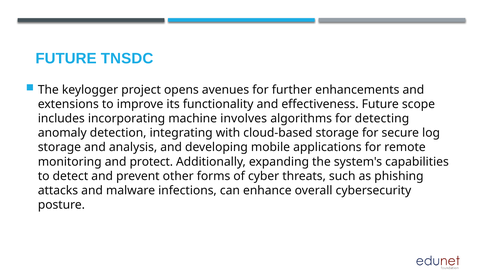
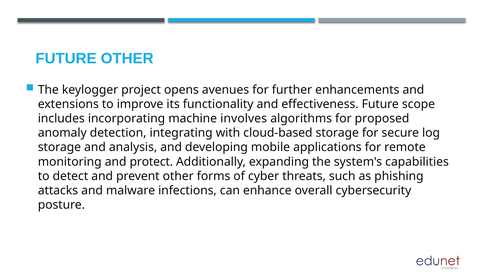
FUTURE TNSDC: TNSDC -> OTHER (127, 58)
detecting: detecting -> proposed (382, 118)
